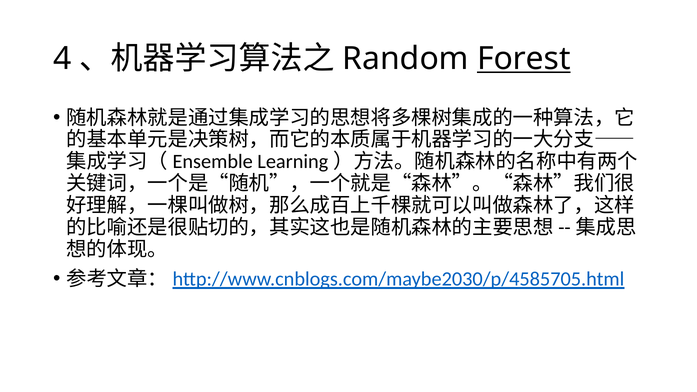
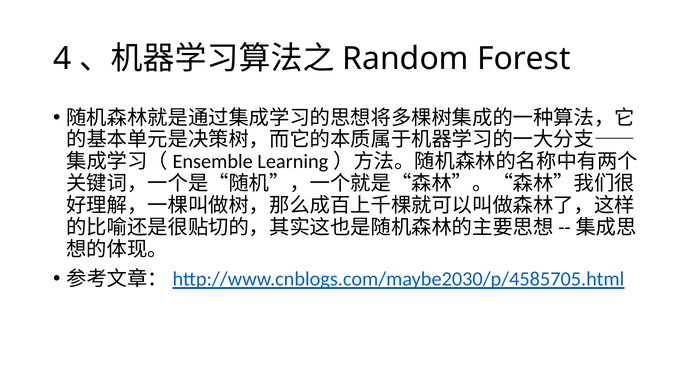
Forest underline: present -> none (524, 59)
